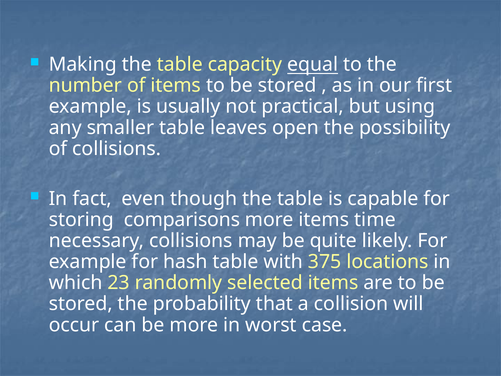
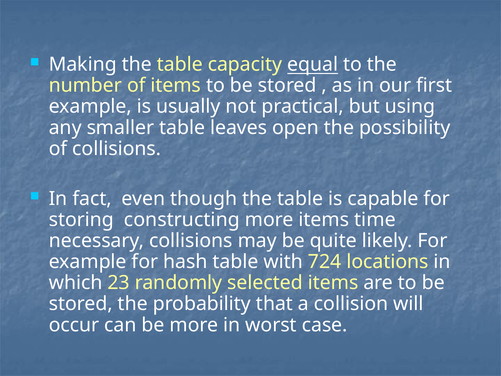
comparisons: comparisons -> constructing (182, 220)
375: 375 -> 724 (325, 262)
